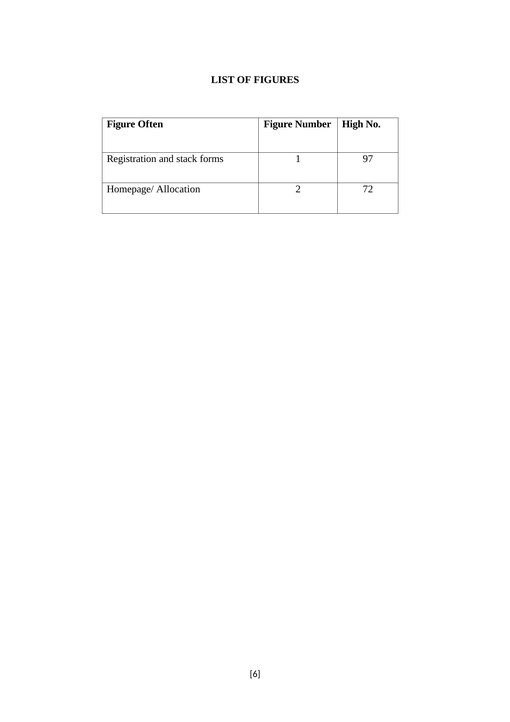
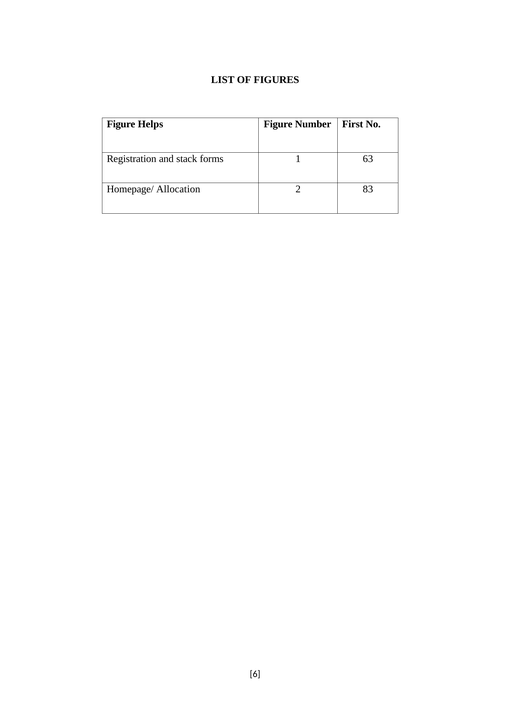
Often: Often -> Helps (150, 124)
High: High -> First (353, 124)
97: 97 -> 63 (368, 159)
72: 72 -> 83 (368, 189)
